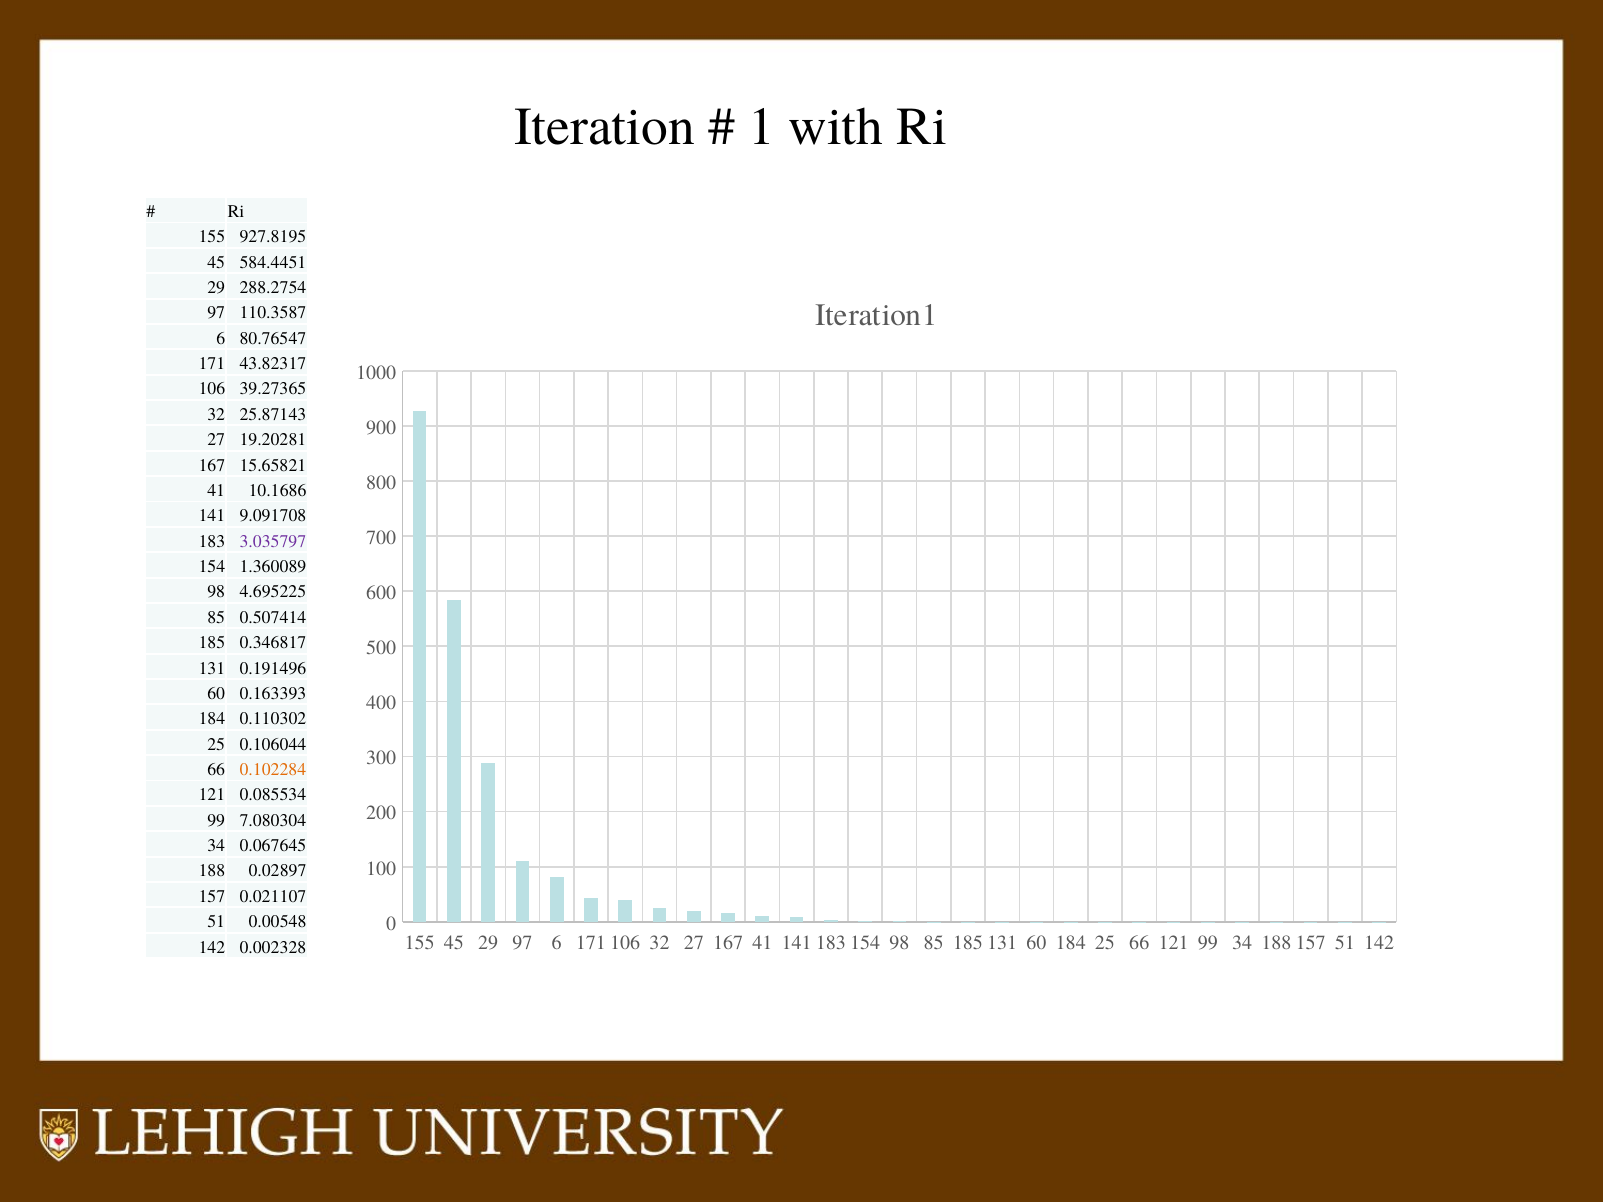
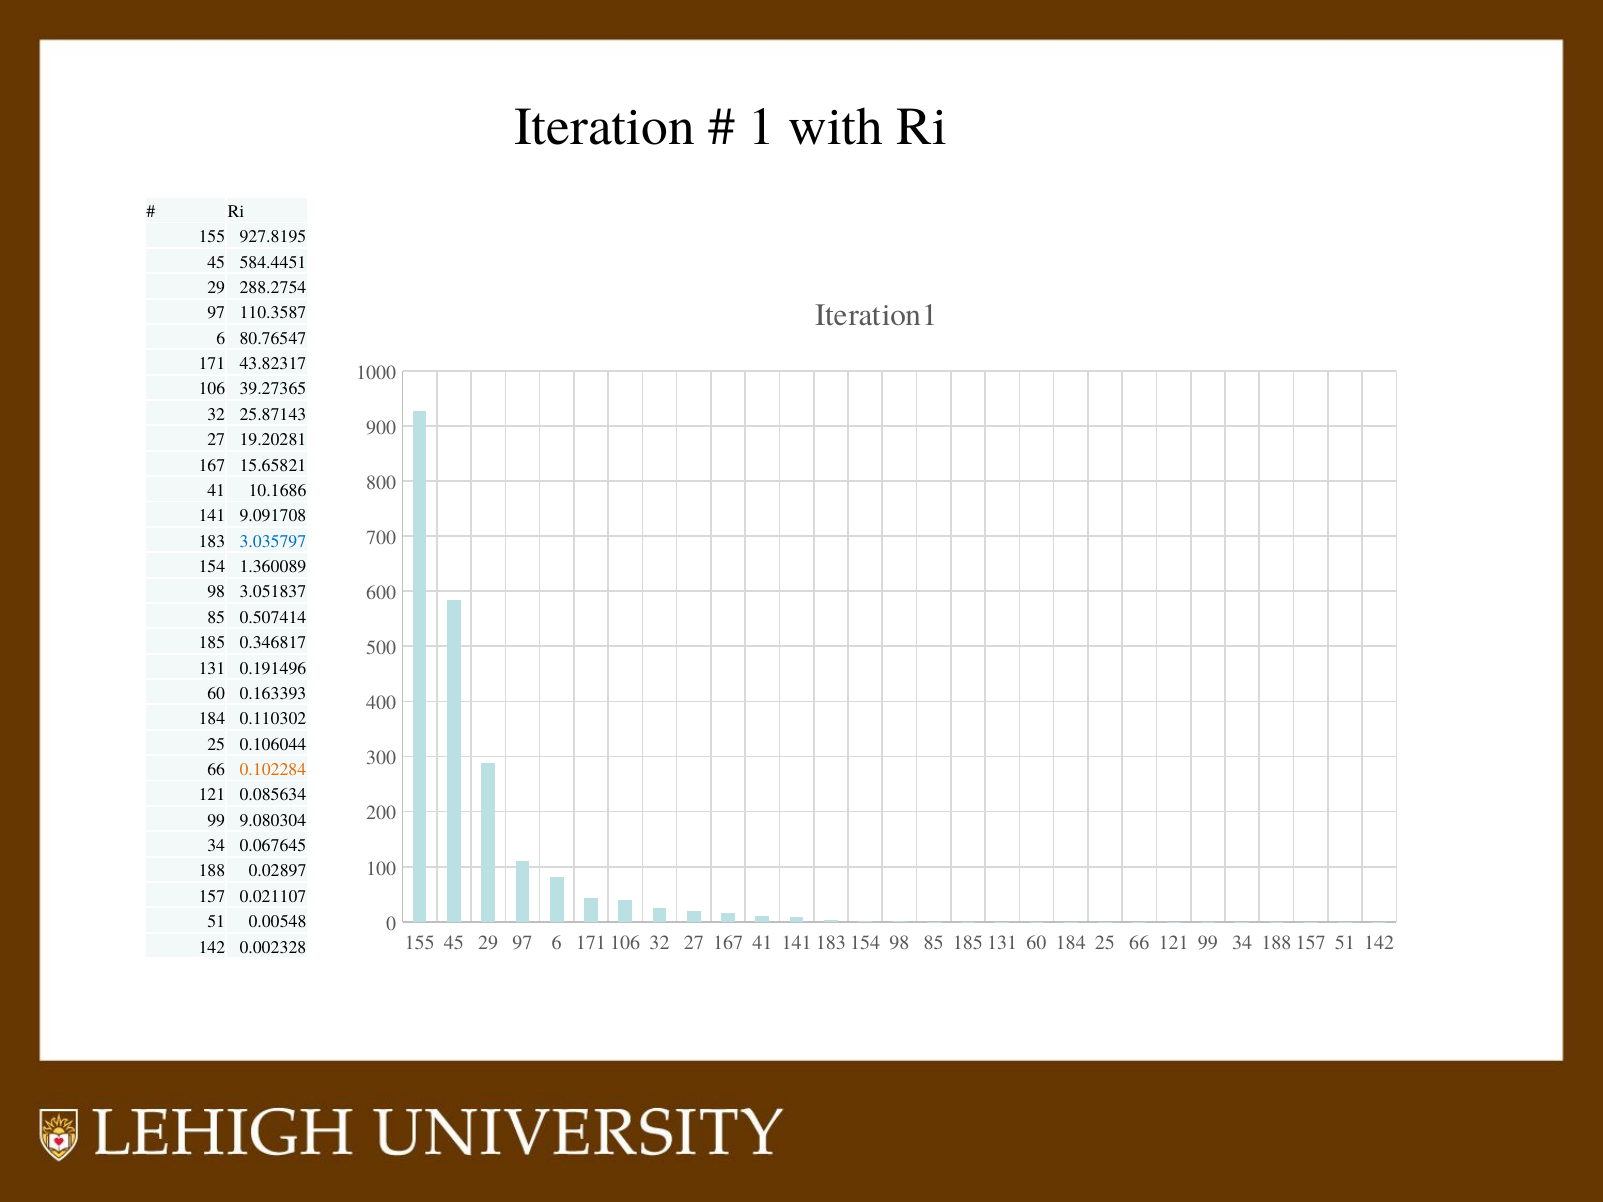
3.035797 colour: purple -> blue (273, 541)
4.695225: 4.695225 -> 3.051837 (273, 592)
0.085534: 0.085534 -> 0.085634 (273, 795)
7.080304: 7.080304 -> 9.080304 (273, 820)
